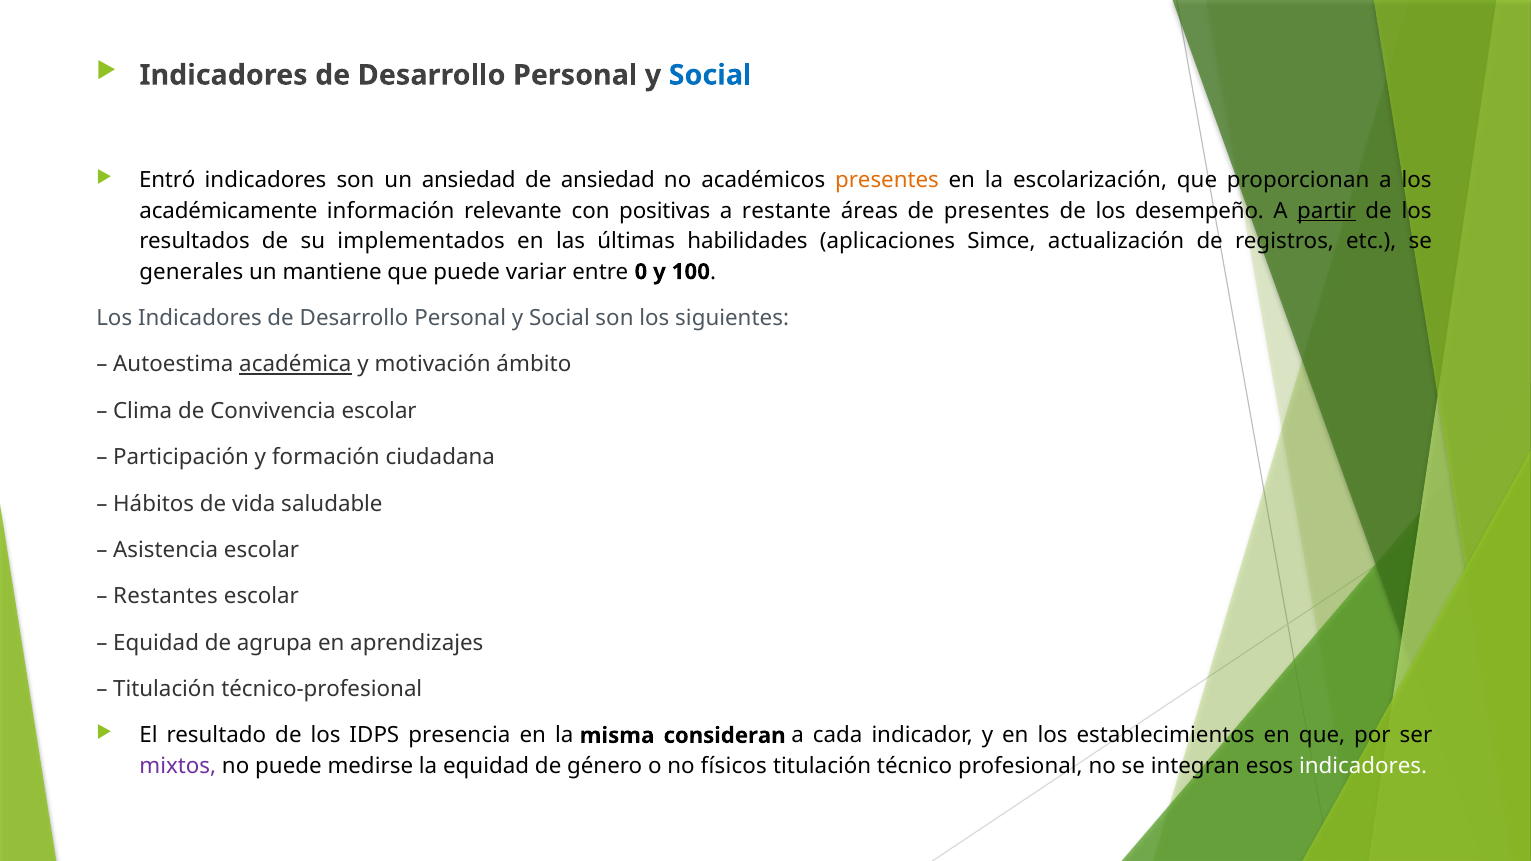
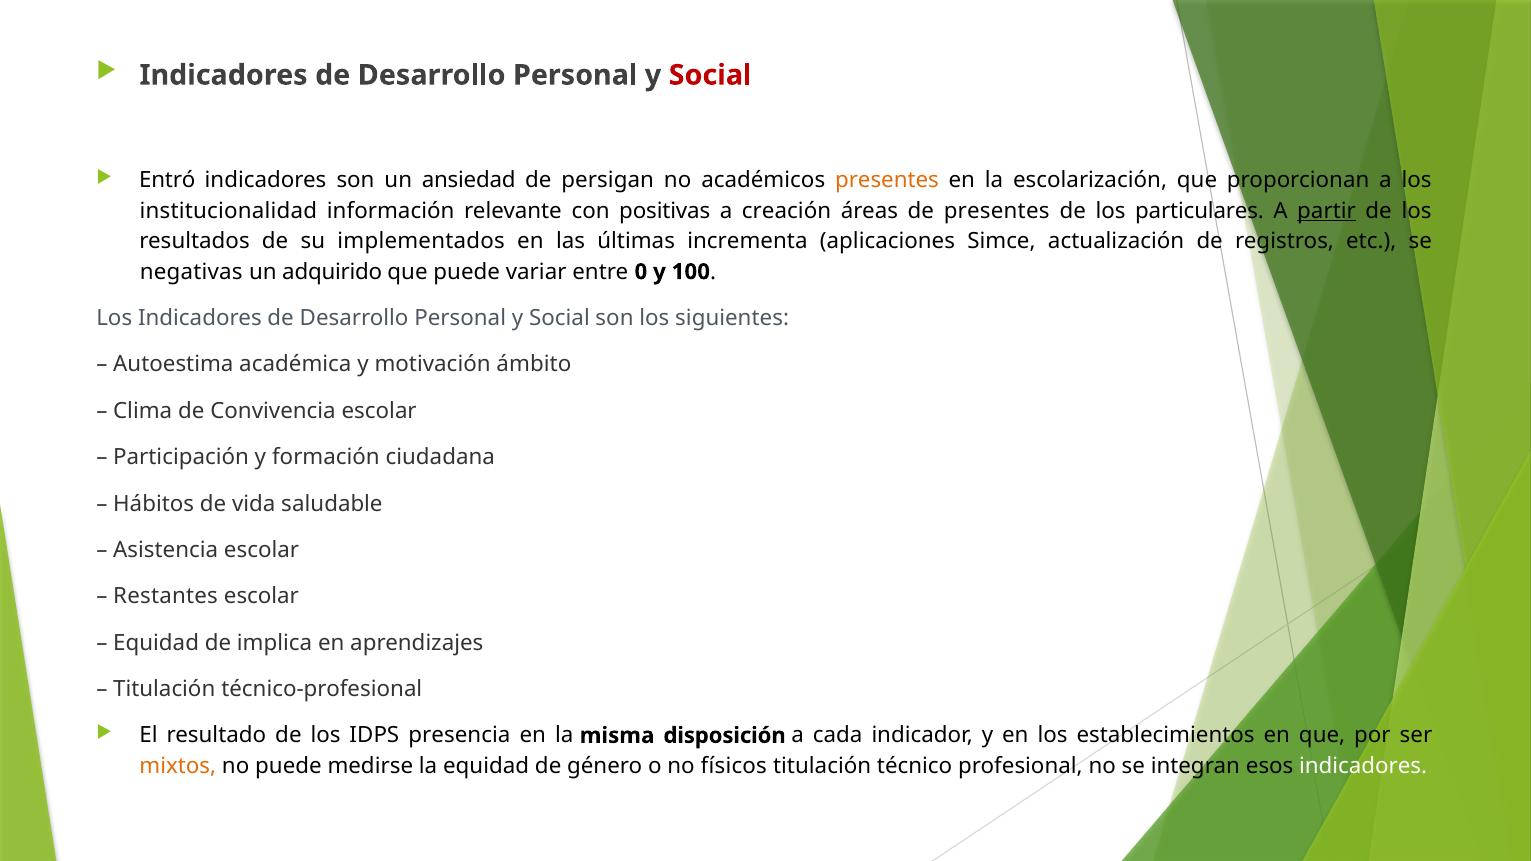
Social colour: blue -> red (710, 75)
de ansiedad: ansiedad -> persigan (608, 181)
académicamente: académicamente -> institucionalidad (228, 211)
restante: restante -> creación (787, 211)
desempeño: desempeño -> particulares (1200, 211)
habilidades: habilidades -> incrementa (747, 241)
generales: generales -> negativas (191, 272)
mantiene: mantiene -> adquirido (332, 272)
académica underline: present -> none (295, 365)
agrupa: agrupa -> implica (275, 643)
consideran: consideran -> disposición (725, 736)
mixtos colour: purple -> orange (178, 766)
